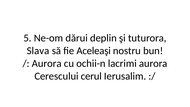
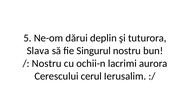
Aceleaşi: Aceleaşi -> Singurul (94, 51)
Aurora: Aurora -> Nostru (47, 63)
